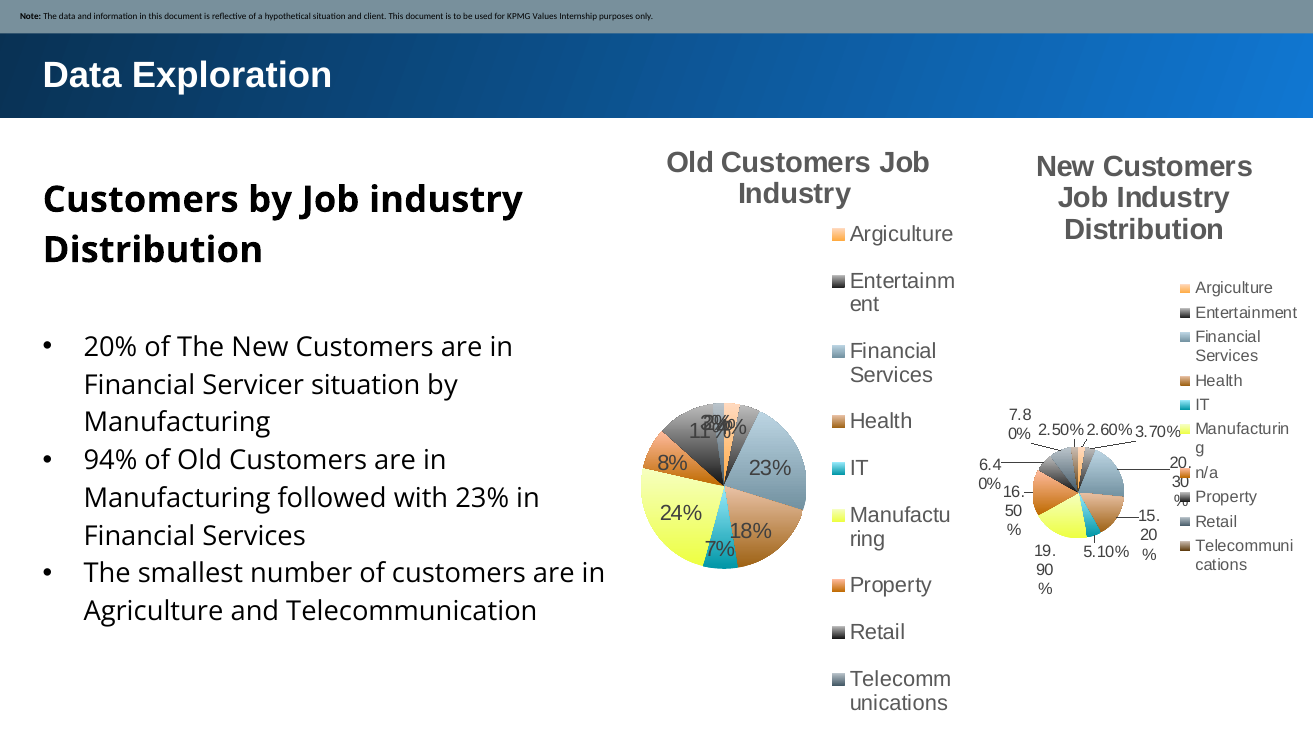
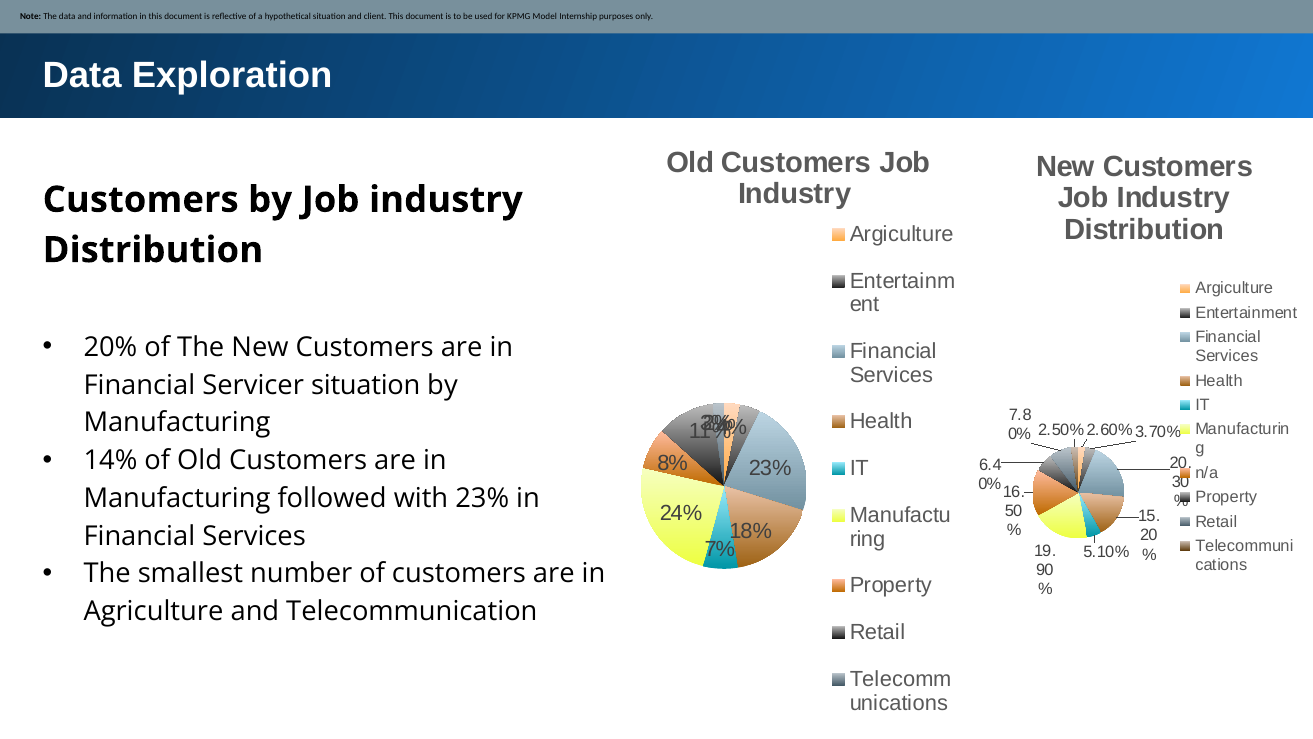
Values: Values -> Model (545, 17)
94%: 94% -> 14% (110, 460)
